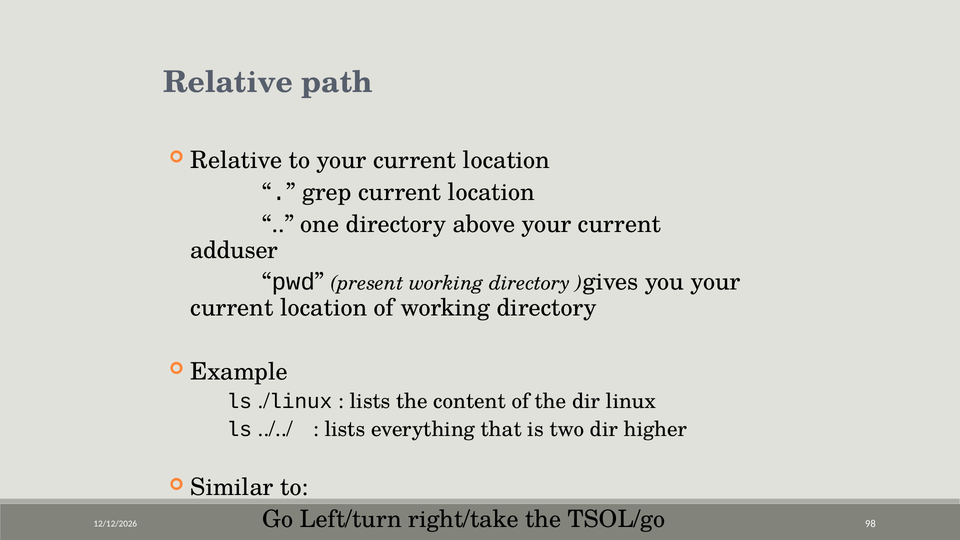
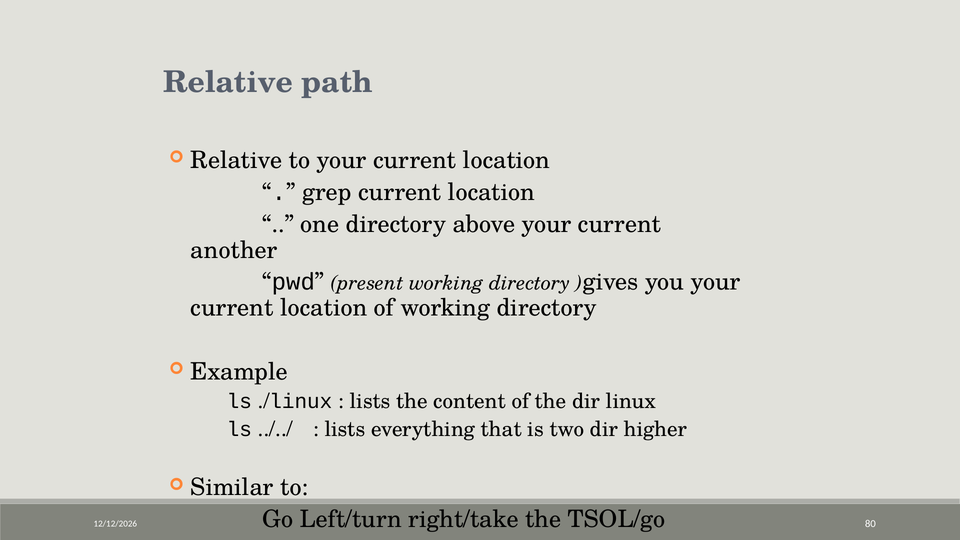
adduser: adduser -> another (234, 250)
98: 98 -> 80 (870, 524)
